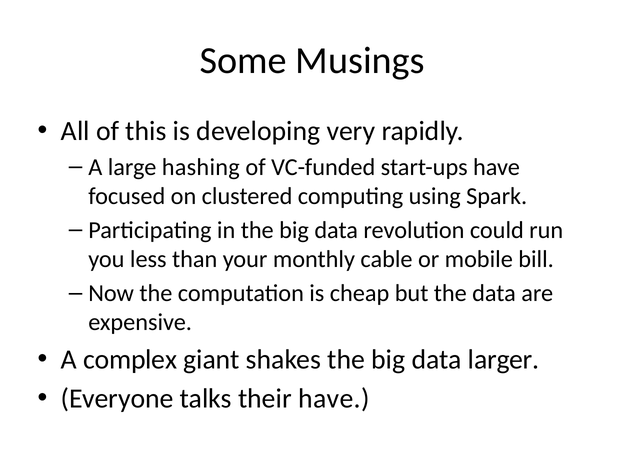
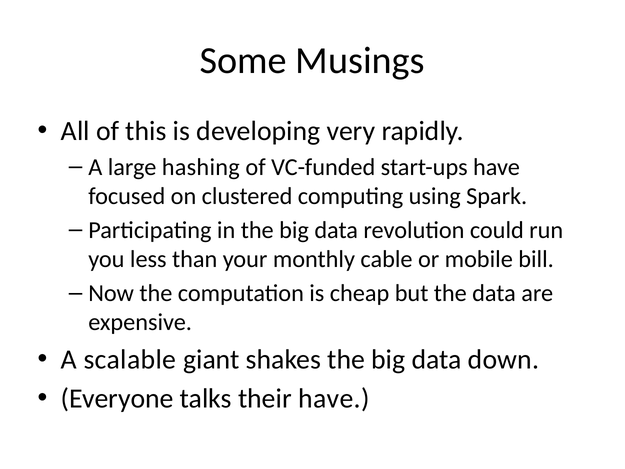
complex: complex -> scalable (130, 359)
larger: larger -> down (503, 359)
